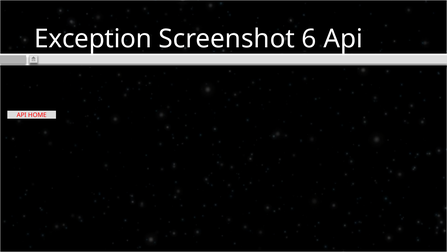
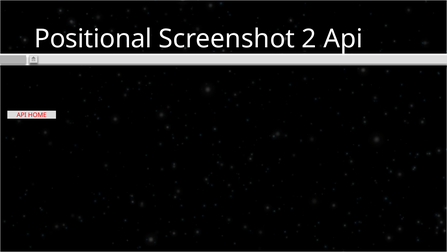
Exception: Exception -> Positional (93, 39)
6: 6 -> 2 (309, 39)
